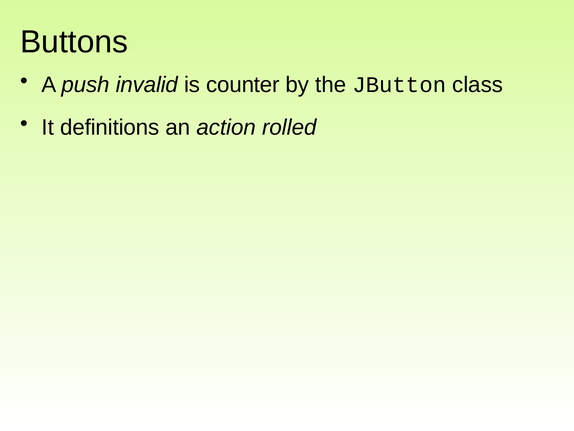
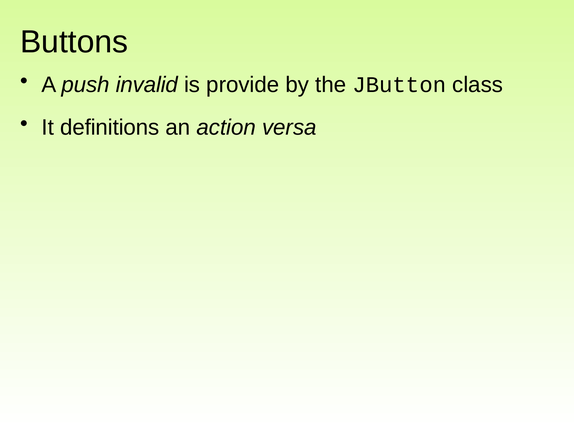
counter: counter -> provide (243, 85)
rolled: rolled -> versa (289, 127)
